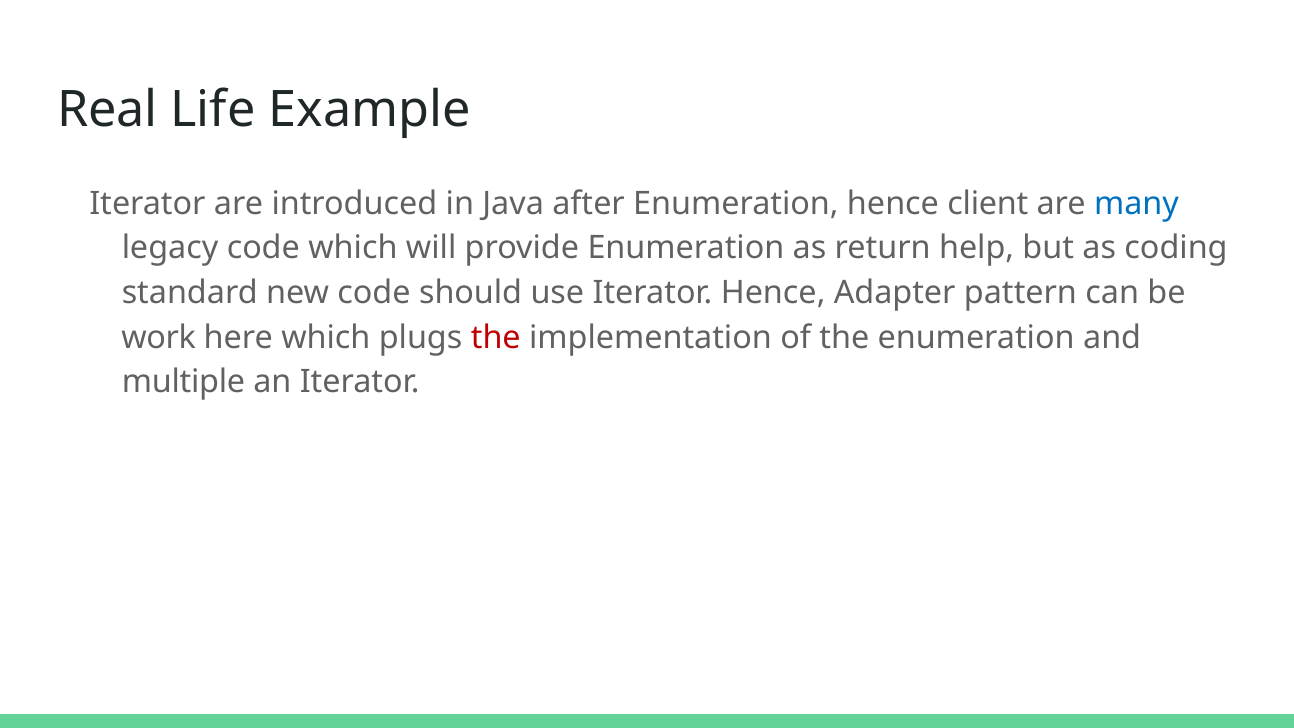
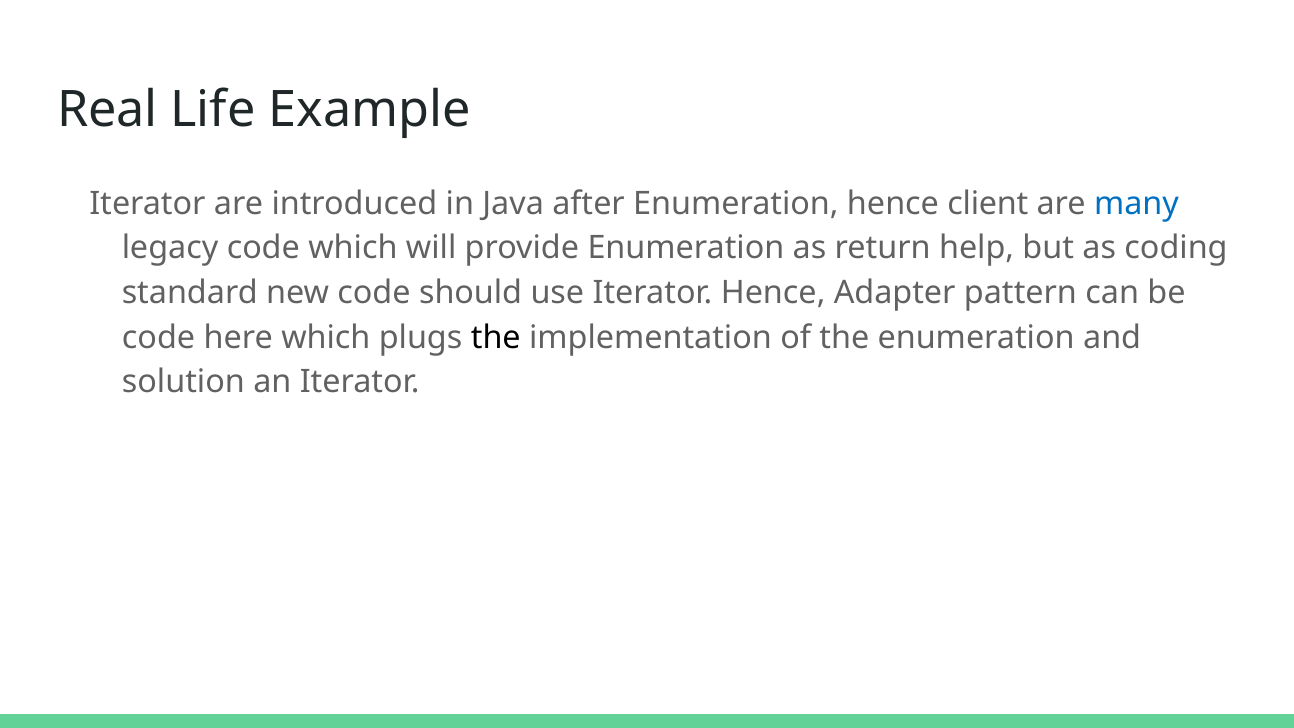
work: work -> code (158, 337)
the colour: red -> black (496, 337)
multiple: multiple -> solution (183, 382)
